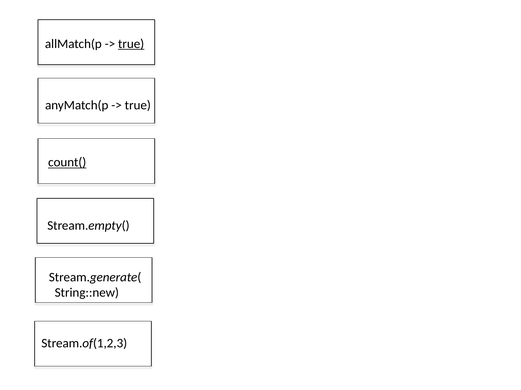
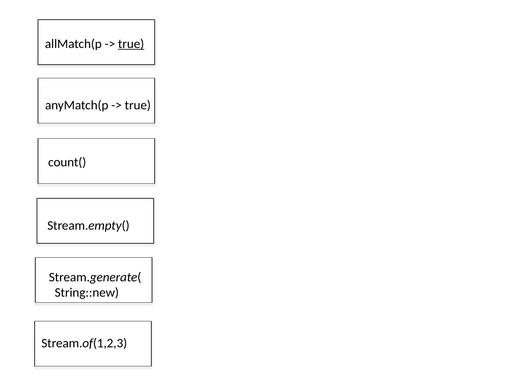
count( underline: present -> none (67, 163)
